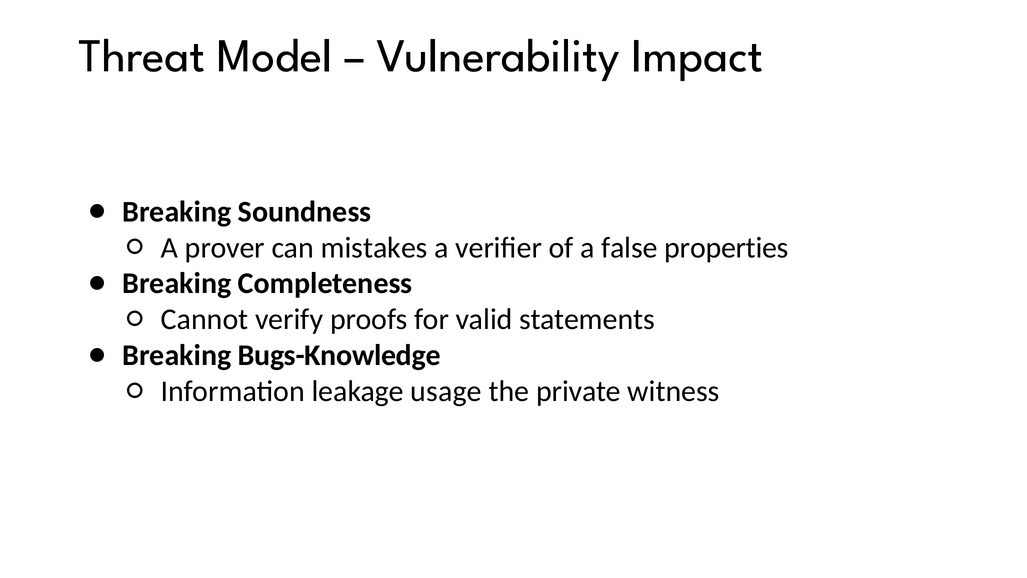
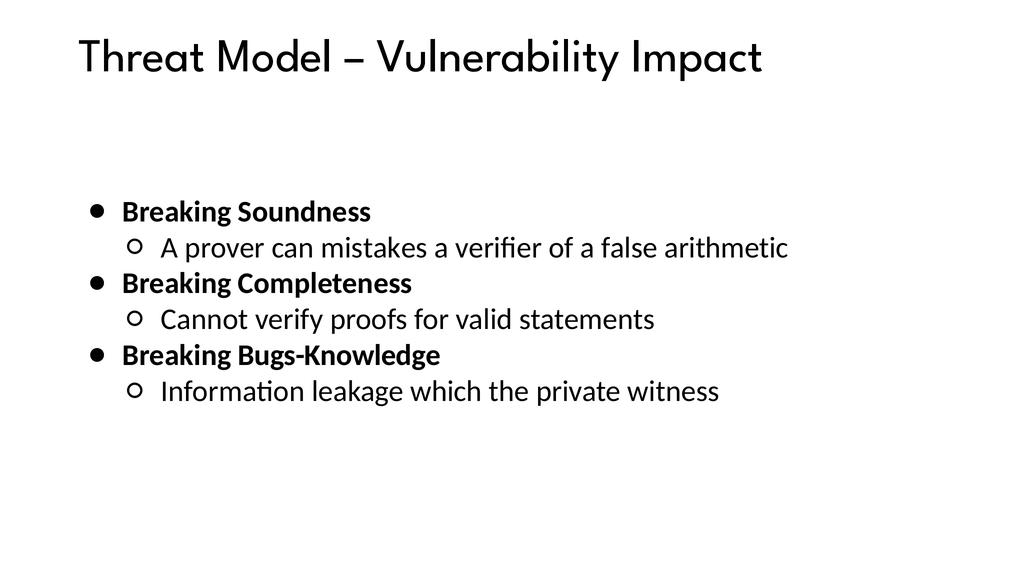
properties: properties -> arithmetic (727, 247)
usage: usage -> which (446, 391)
